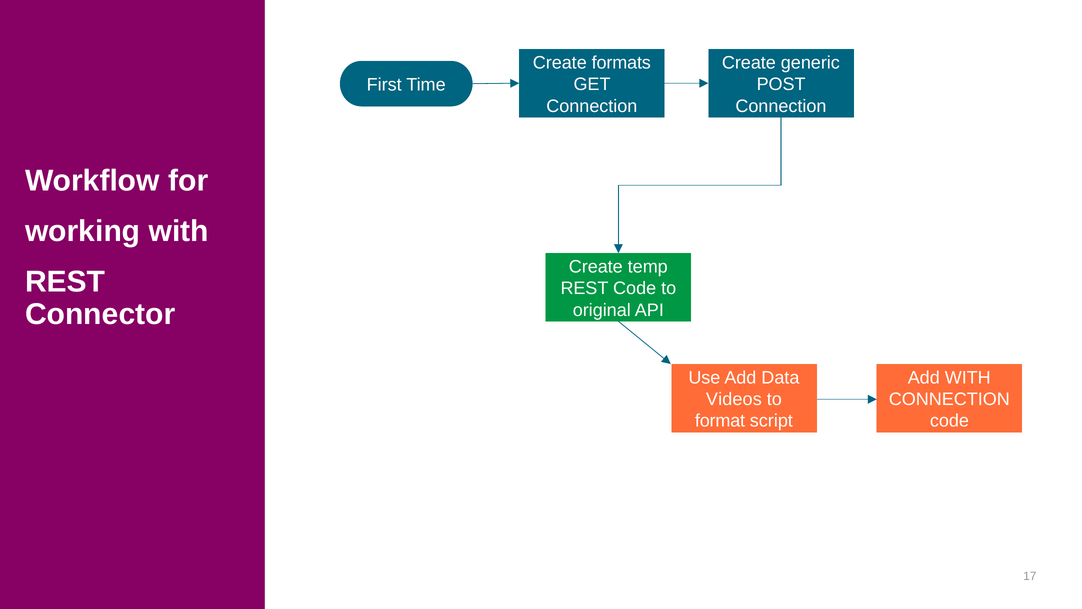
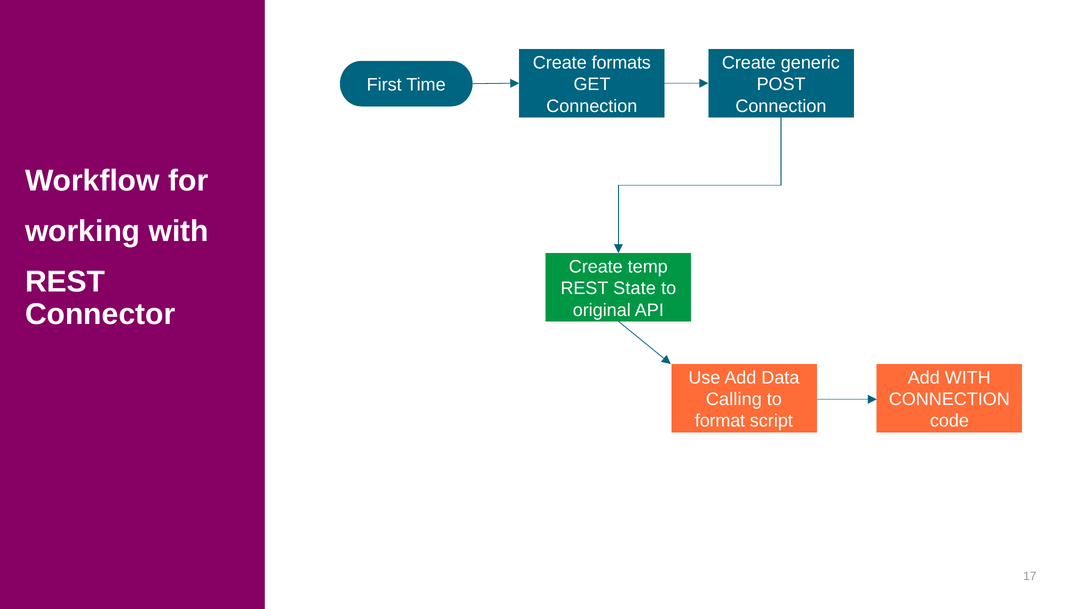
REST Code: Code -> State (635, 288)
Videos: Videos -> Calling (734, 399)
